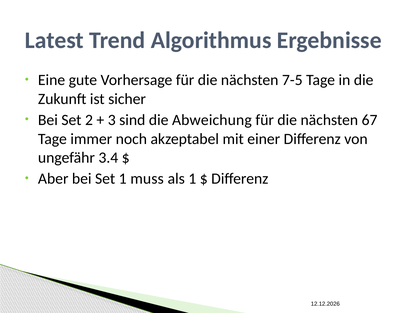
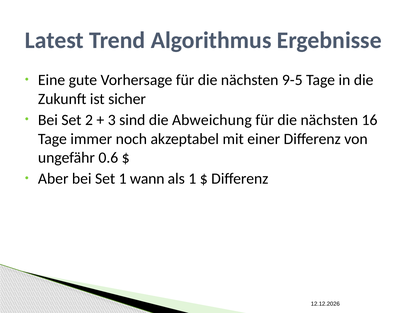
7-5: 7-5 -> 9-5 (292, 80)
67: 67 -> 16 (370, 120)
3.4: 3.4 -> 0.6 (108, 158)
muss: muss -> wann (147, 179)
